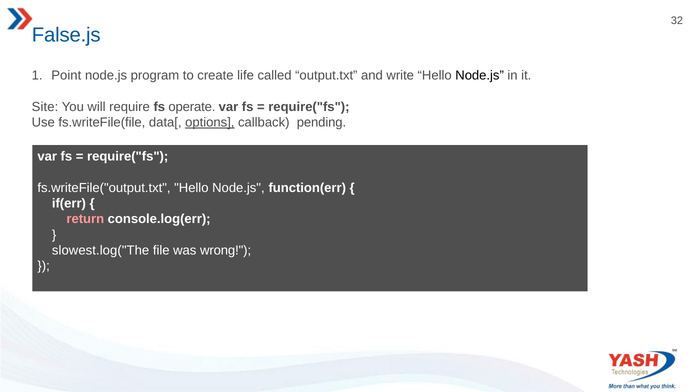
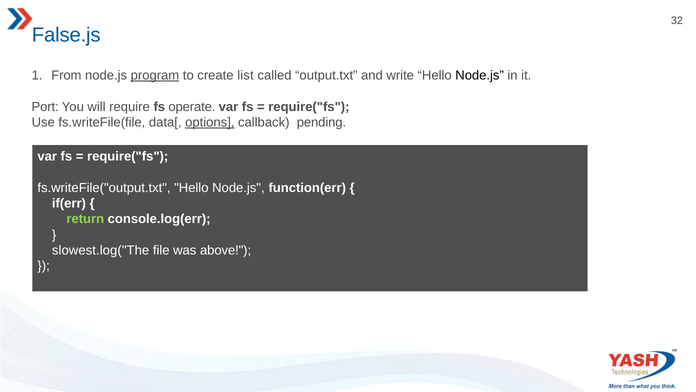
Point: Point -> From (66, 75)
program underline: none -> present (155, 75)
life: life -> list (245, 75)
Site: Site -> Port (45, 107)
return colour: pink -> light green (85, 219)
wrong: wrong -> above (226, 250)
